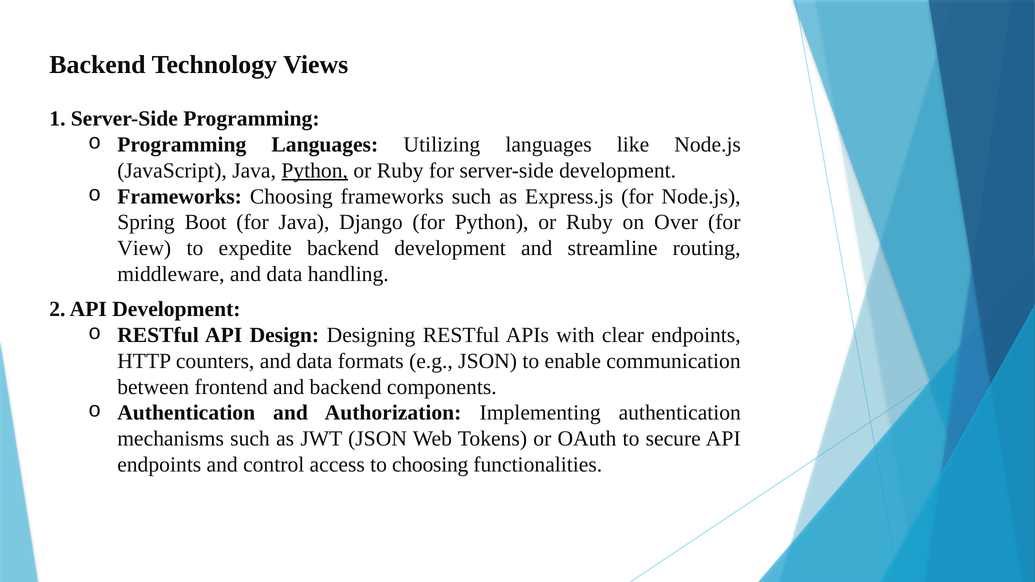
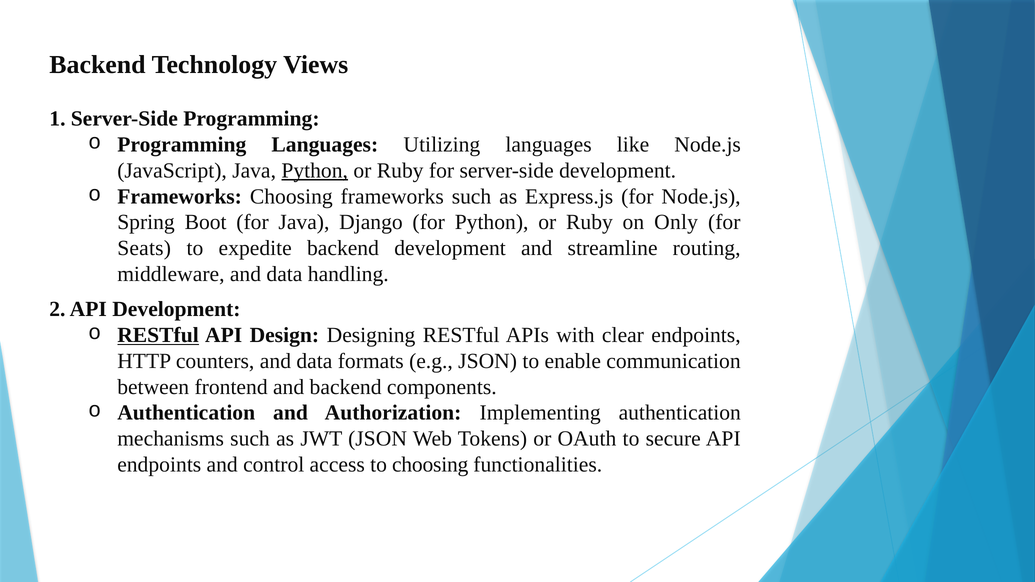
Over: Over -> Only (676, 222)
View: View -> Seats (144, 248)
RESTful underline: none -> present (158, 335)
